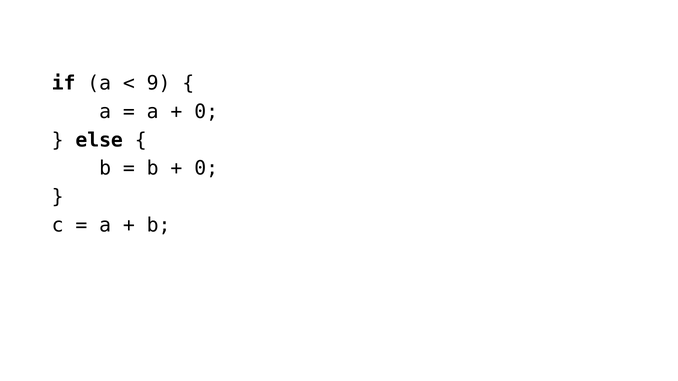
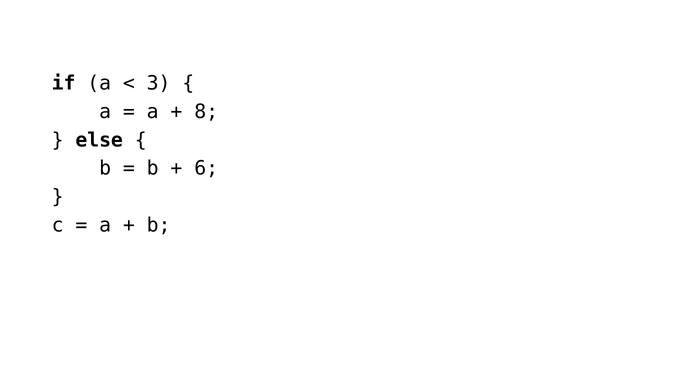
9: 9 -> 3 (159, 83)
0: 0 -> 8 (206, 112)
0: 0 -> 6 (206, 169)
